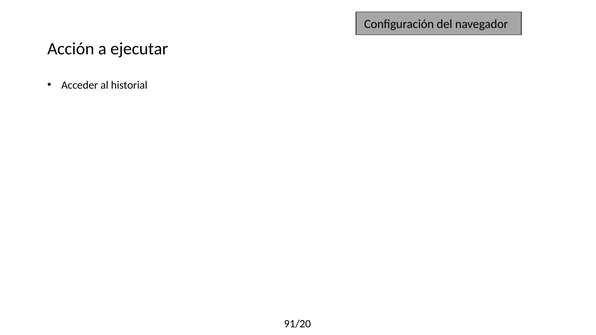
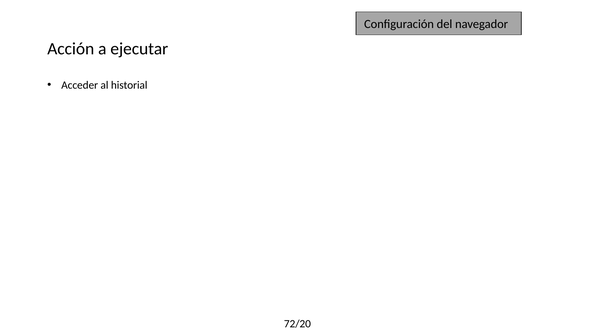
91/20: 91/20 -> 72/20 (297, 324)
